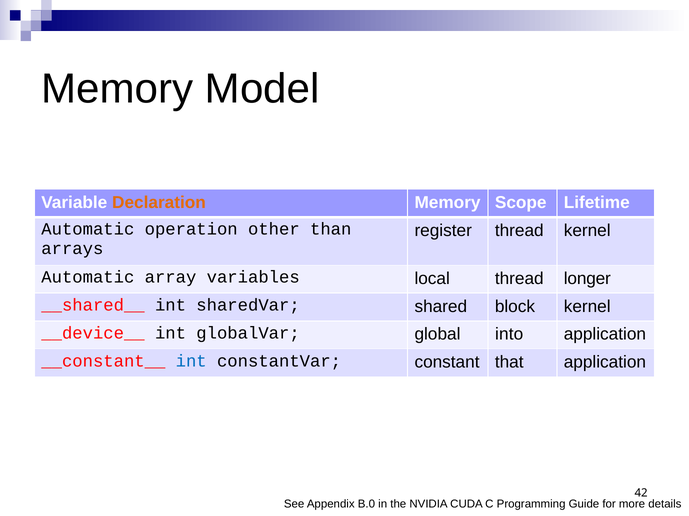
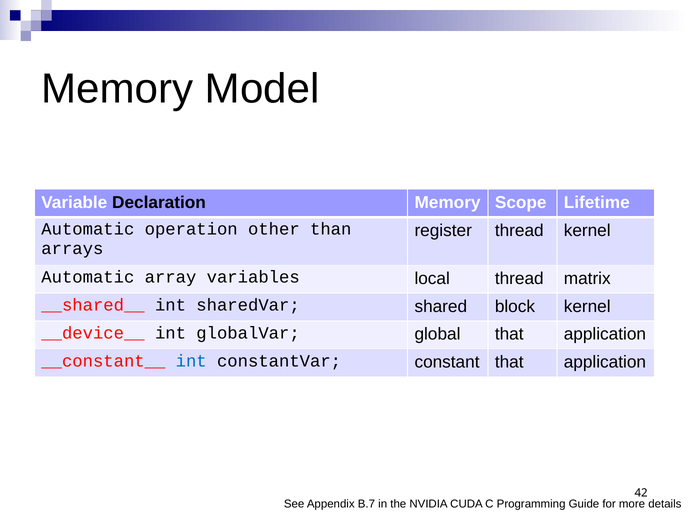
Declaration colour: orange -> black (159, 203)
longer: longer -> matrix (587, 279)
global into: into -> that (509, 335)
B.0: B.0 -> B.7 (366, 505)
